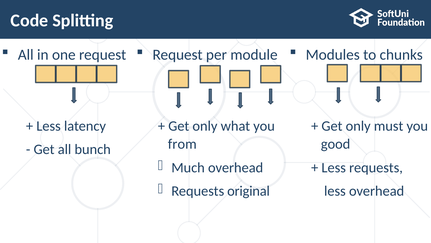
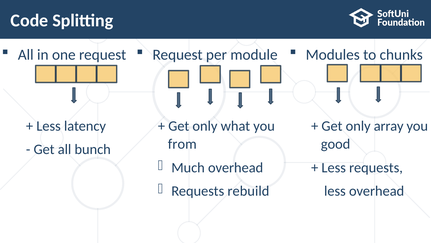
must: must -> array (389, 126)
original: original -> rebuild (248, 191)
